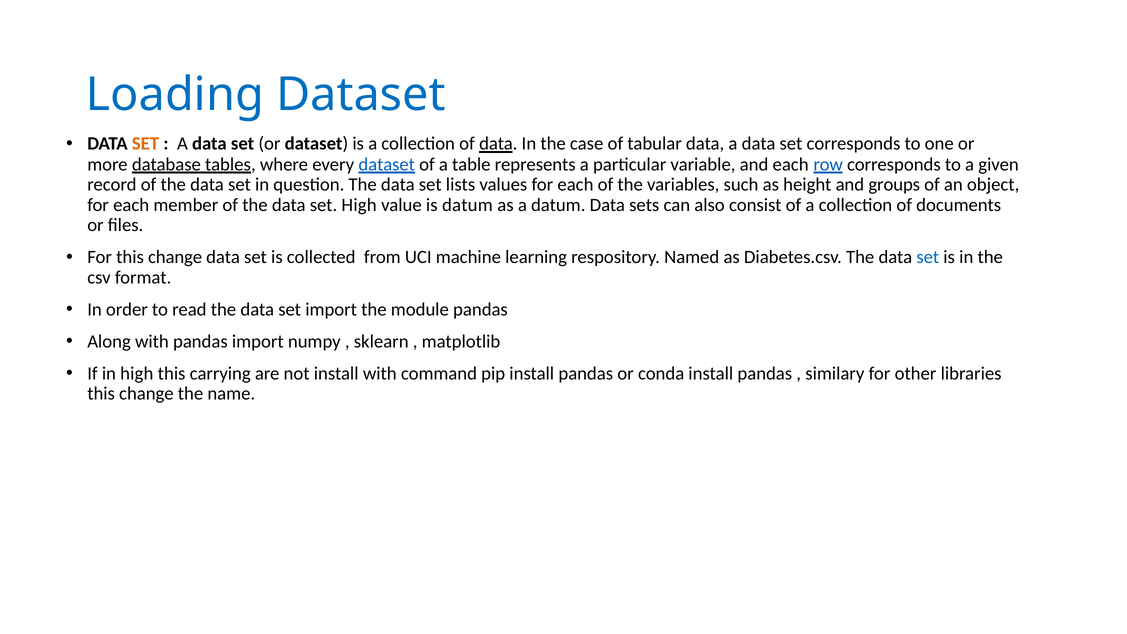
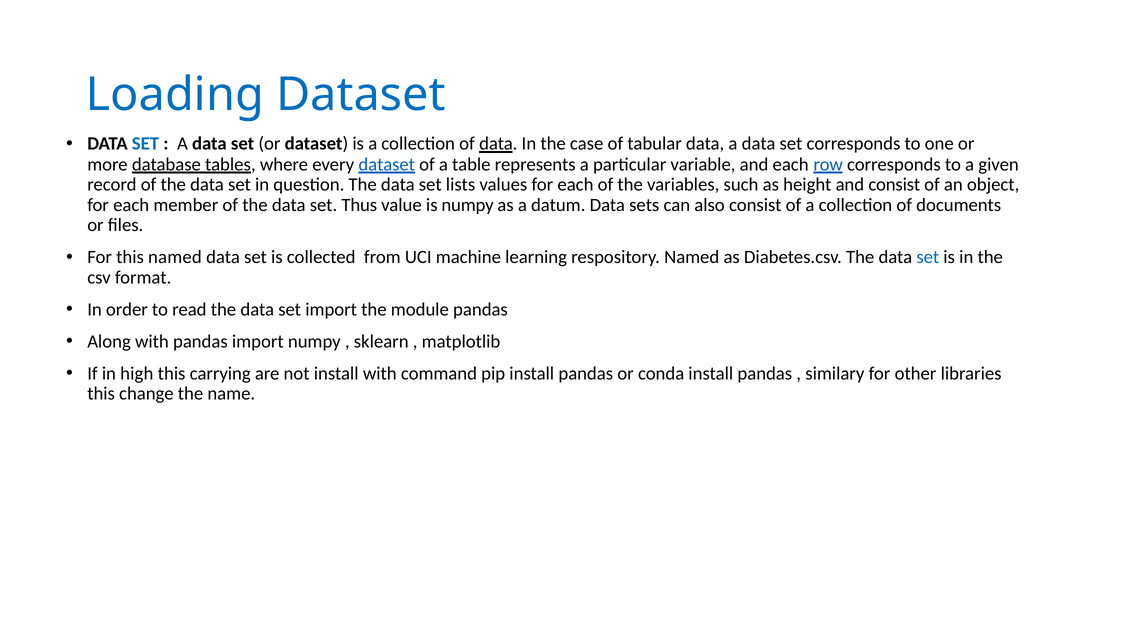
SET colour: orange -> blue (145, 144)
and groups: groups -> consist (894, 185)
set High: High -> Thus (359, 205)
is datum: datum -> numpy (468, 205)
For this change: change -> named (175, 257)
